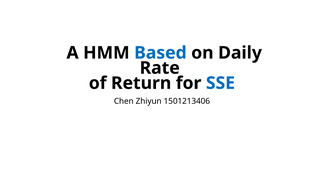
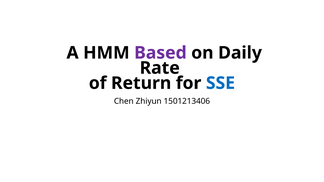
Based colour: blue -> purple (160, 53)
